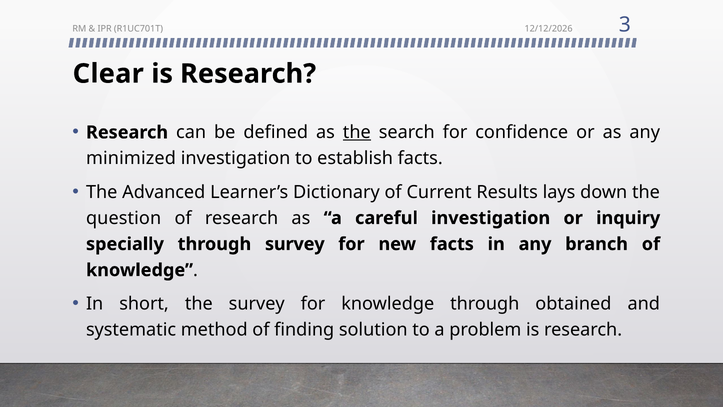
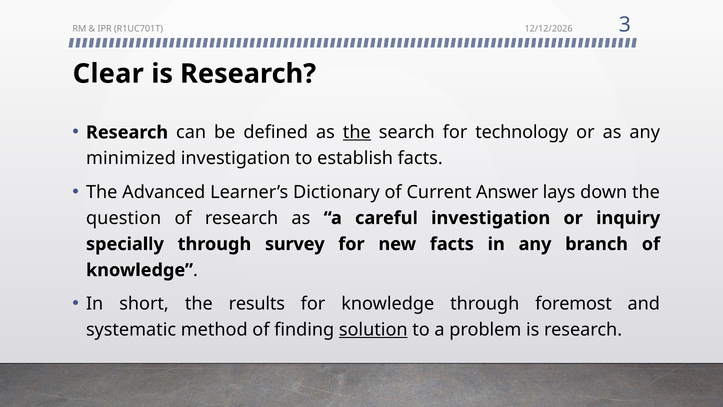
confidence: confidence -> technology (522, 132)
Results: Results -> Answer (507, 192)
the survey: survey -> results (257, 304)
obtained: obtained -> foremost (574, 304)
solution underline: none -> present (373, 330)
